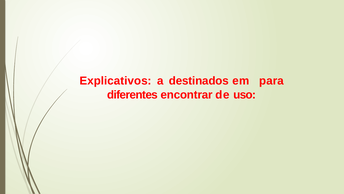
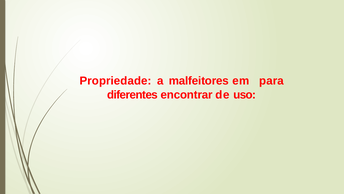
Explicativos: Explicativos -> Propriedade (116, 81)
destinados: destinados -> malfeitores (199, 81)
